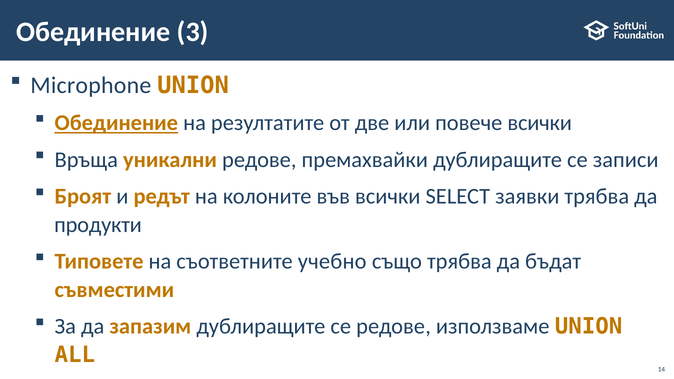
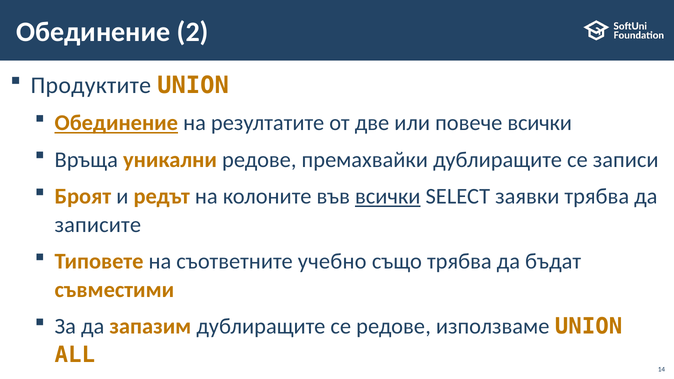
3: 3 -> 2 (193, 32)
Microphone: Microphone -> Продуктите (91, 86)
всички underline: none -> present (388, 197)
продукти: продукти -> записите (98, 225)
